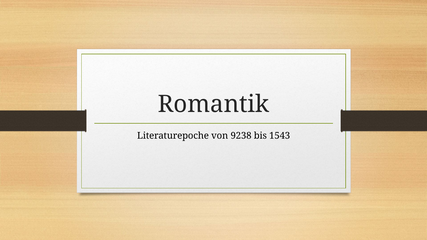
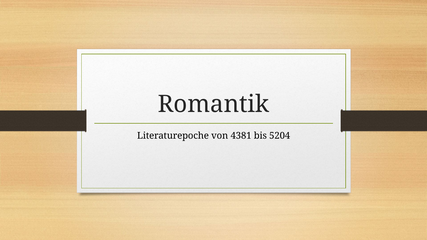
9238: 9238 -> 4381 (241, 136)
1543: 1543 -> 5204 (280, 136)
